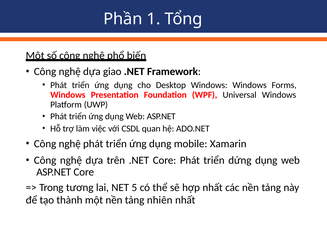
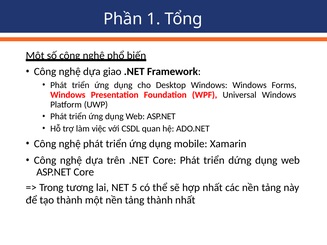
tảng nhiên: nhiên -> thành (160, 200)
